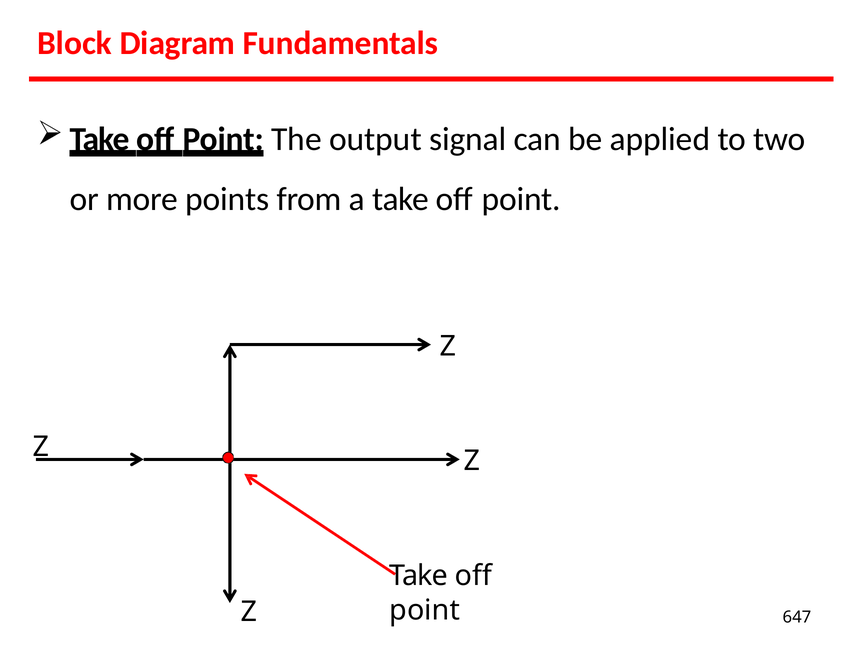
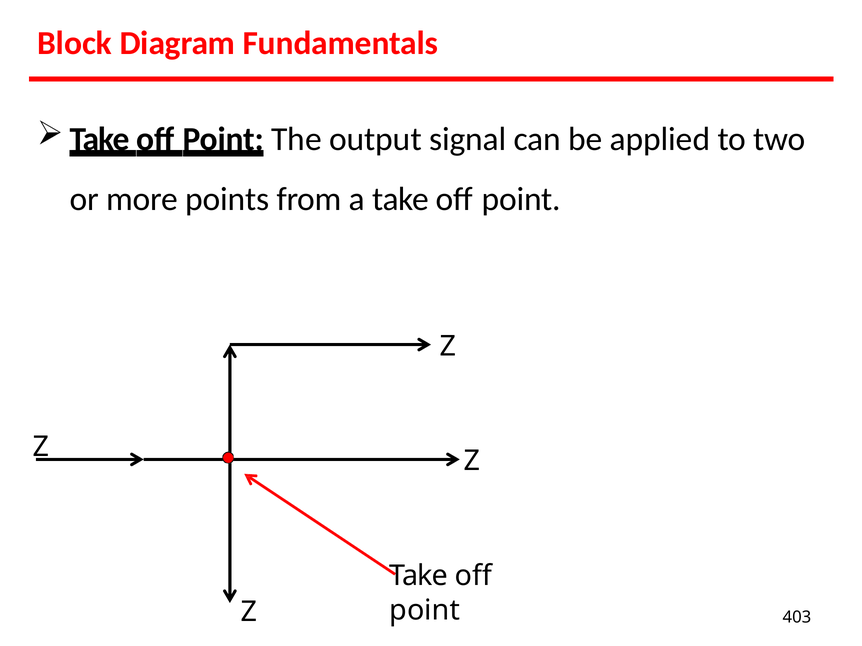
647: 647 -> 403 (797, 618)
